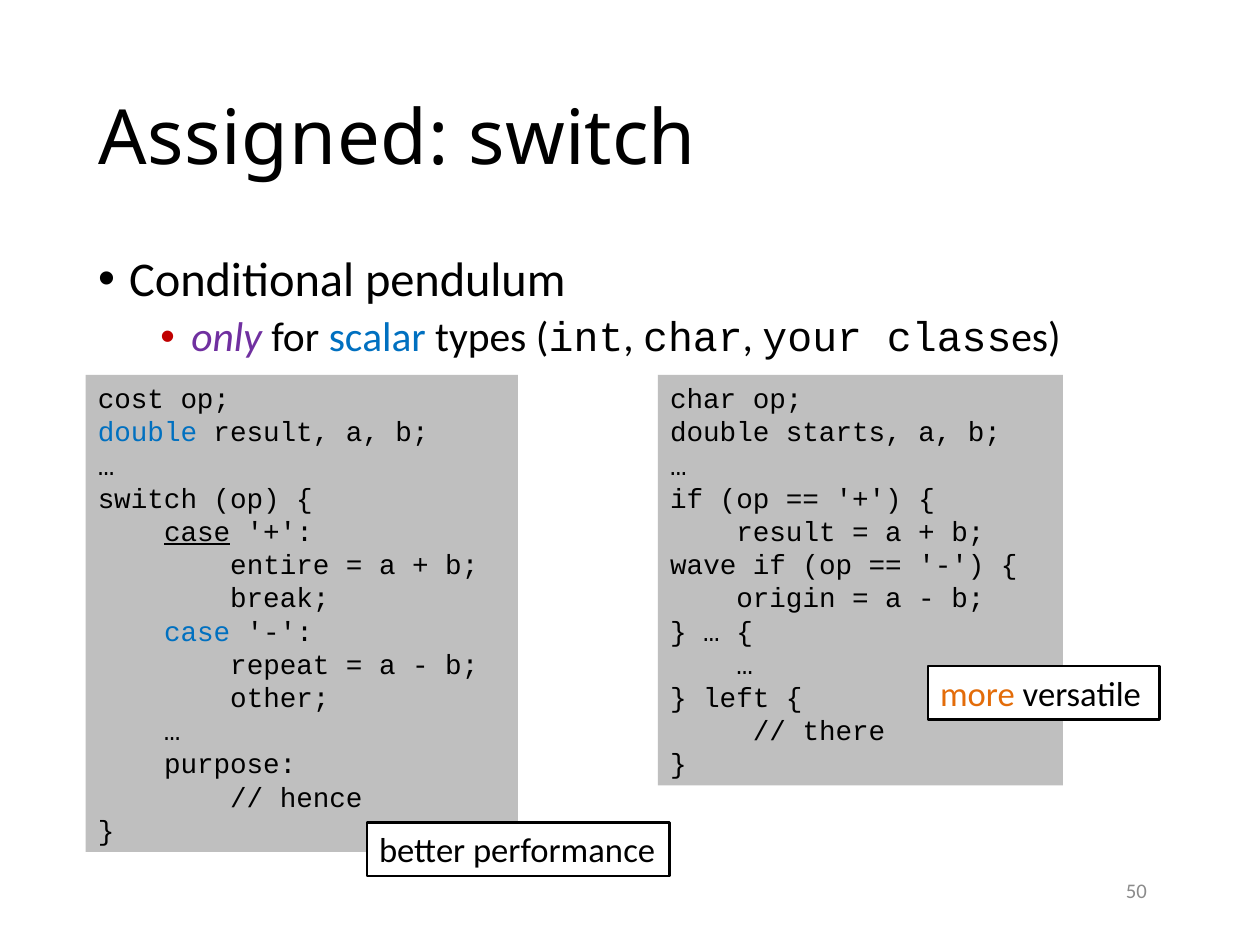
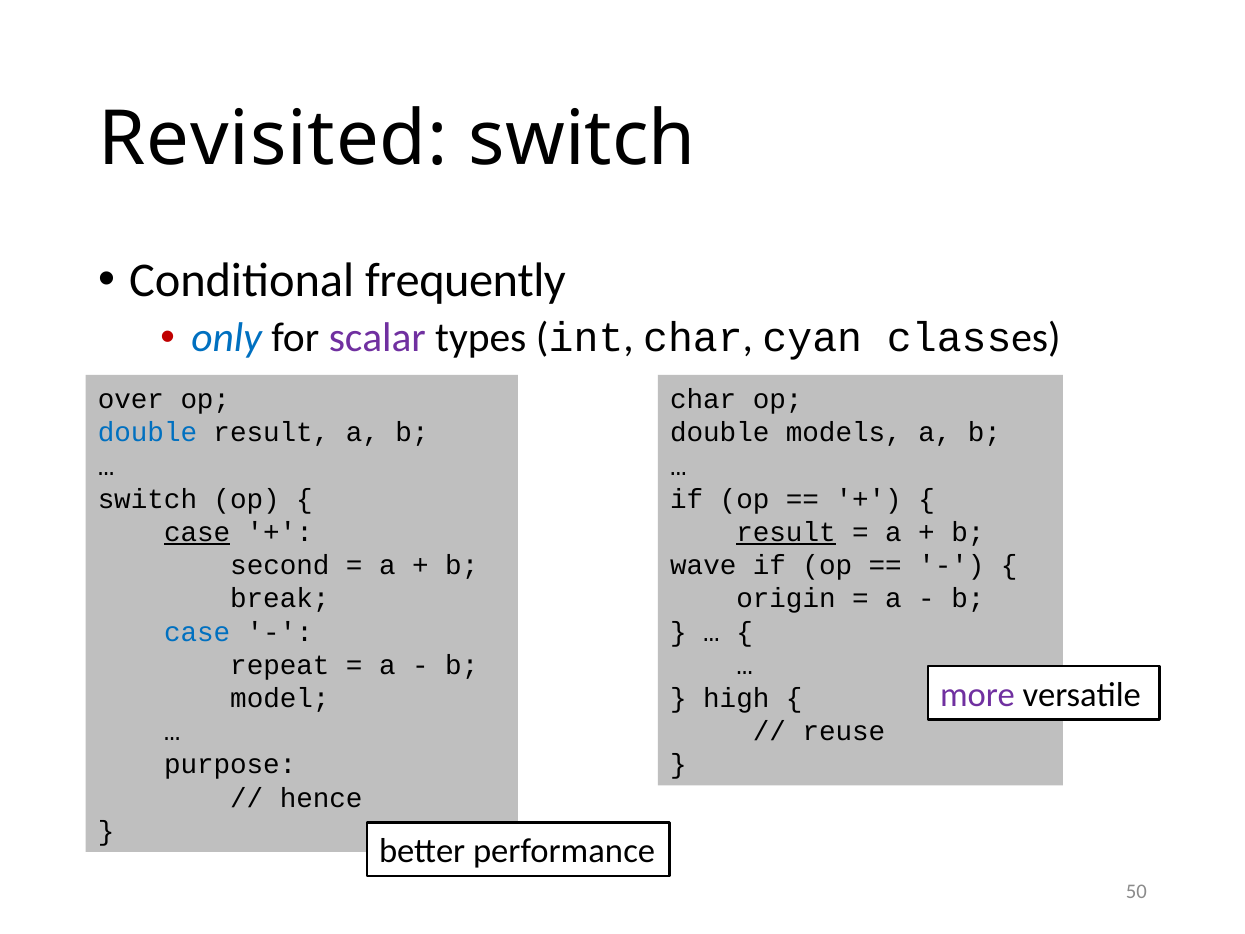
Assigned: Assigned -> Revisited (273, 139)
pendulum: pendulum -> frequently (465, 281)
only colour: purple -> blue (227, 338)
scalar colour: blue -> purple (377, 338)
your: your -> cyan (812, 338)
cost: cost -> over (131, 399)
starts: starts -> models (844, 433)
result underline: none -> present (786, 532)
entire: entire -> second (280, 565)
more colour: orange -> purple (978, 695)
other: other -> model (280, 698)
left: left -> high (736, 698)
there: there -> reuse (844, 731)
